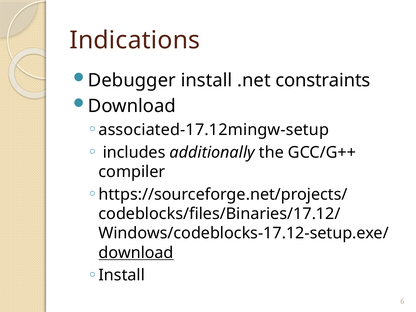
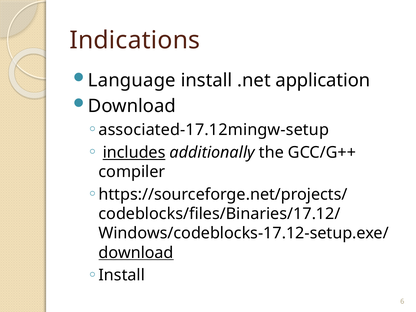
Debugger: Debugger -> Language (132, 80)
constraints: constraints -> application (323, 80)
includes underline: none -> present (134, 152)
